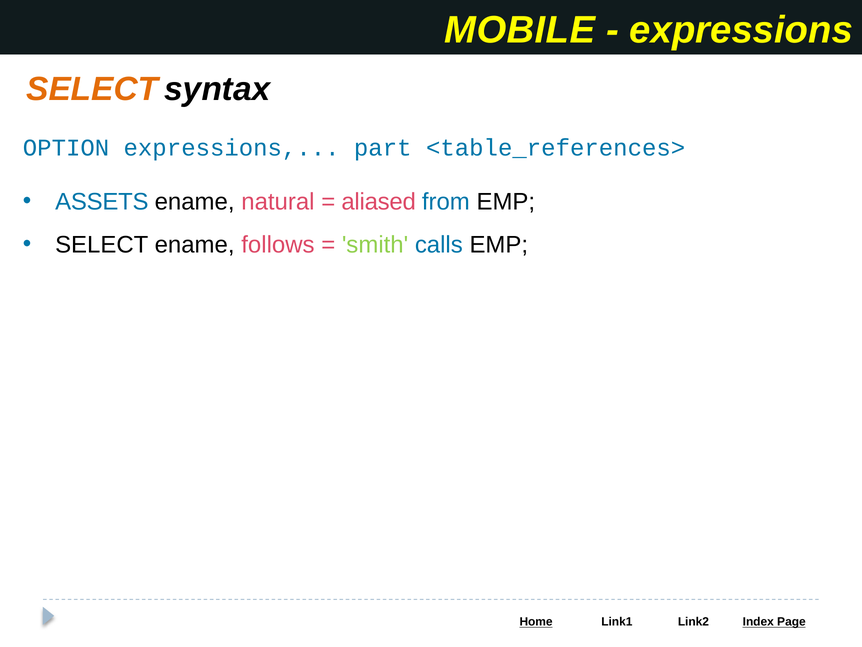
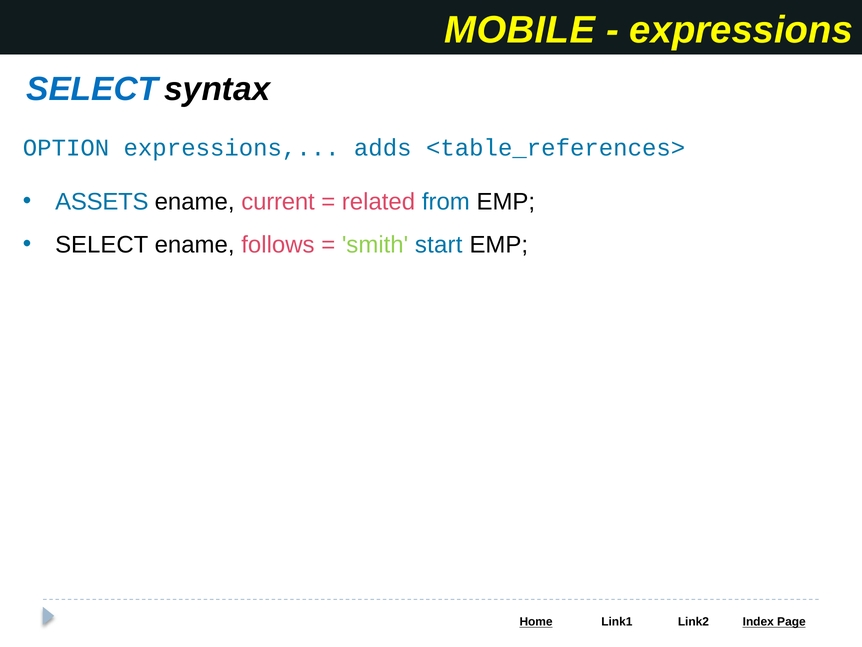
SELECT colour: orange -> blue (92, 89)
part: part -> adds (383, 148)
natural: natural -> current (278, 202)
aliased: aliased -> related (379, 202)
calls: calls -> start (439, 245)
